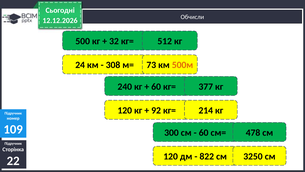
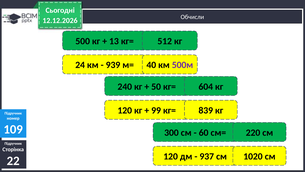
32: 32 -> 13 (114, 41)
308: 308 -> 939 (113, 65)
73: 73 -> 40 (151, 65)
500м colour: orange -> purple (183, 65)
60: 60 -> 50 (156, 86)
377: 377 -> 604 (206, 86)
92: 92 -> 99 (156, 110)
214: 214 -> 839 (206, 110)
478: 478 -> 220 (253, 132)
822: 822 -> 937 (207, 156)
3250: 3250 -> 1020 (253, 156)
